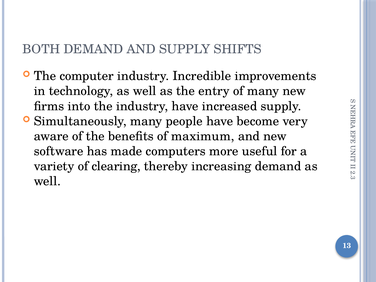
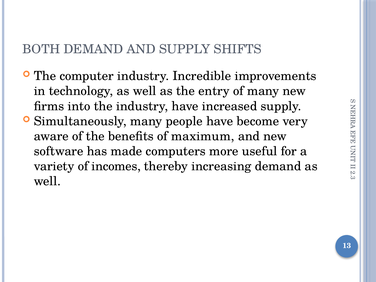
clearing: clearing -> incomes (116, 166)
